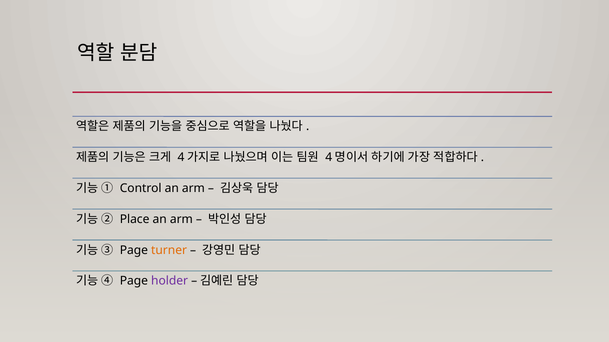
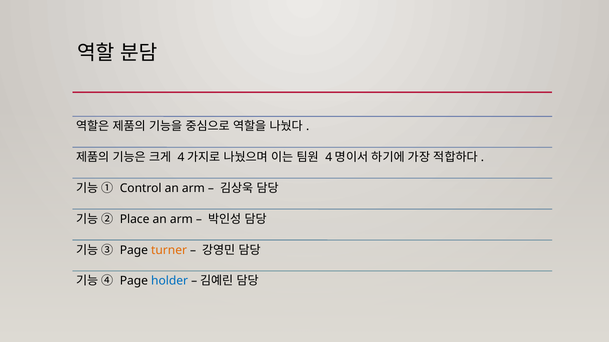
holder colour: purple -> blue (170, 281)
